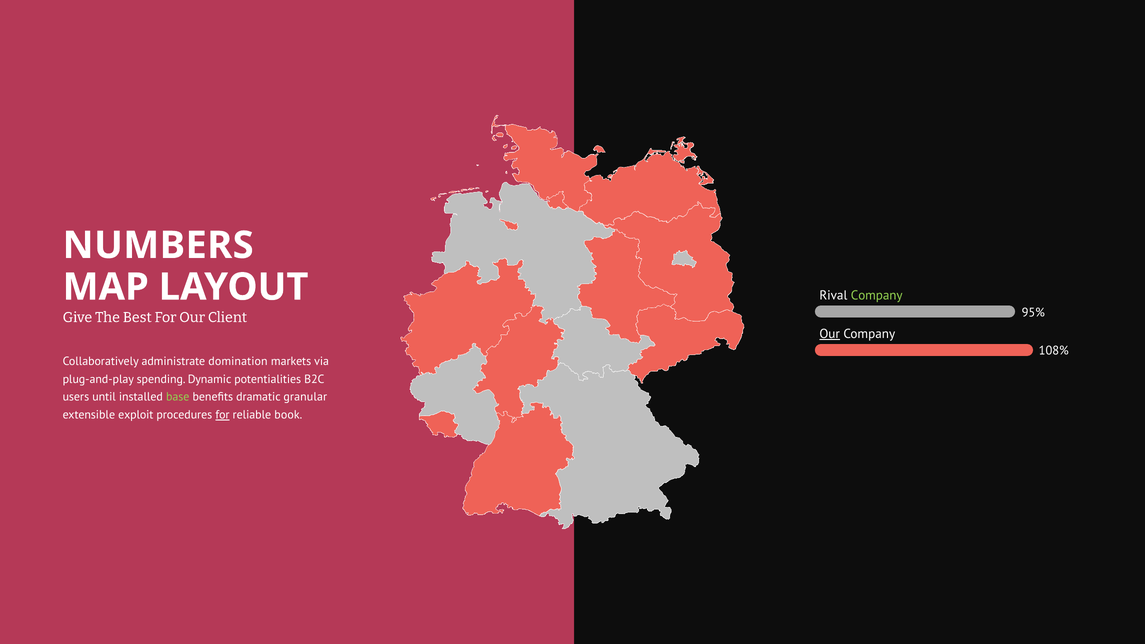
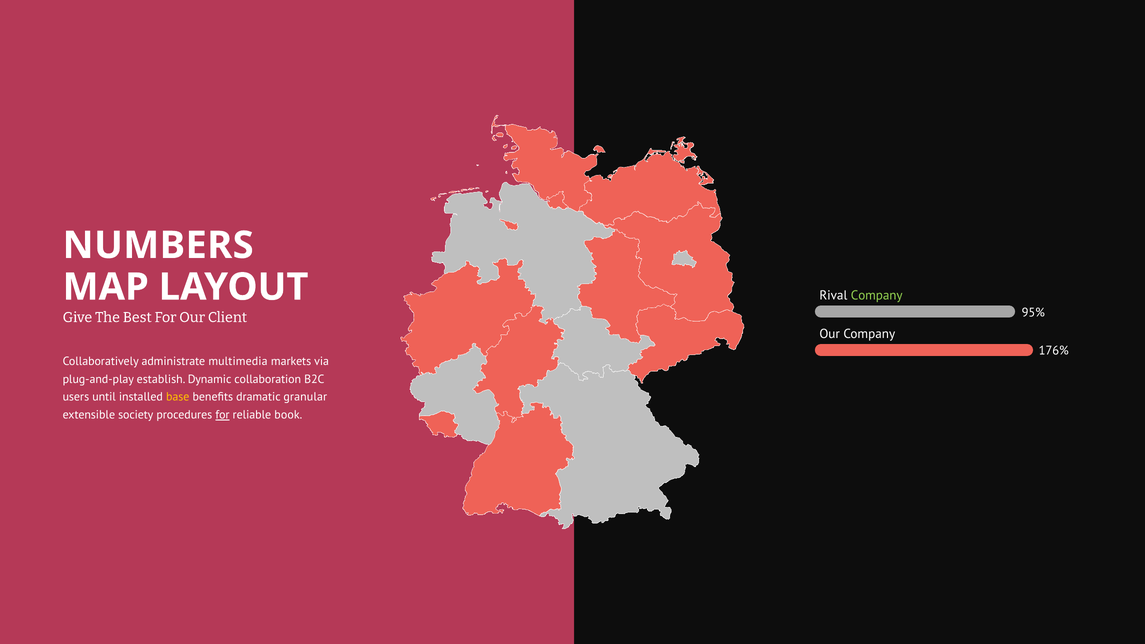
Our underline: present -> none (830, 334)
108%: 108% -> 176% (1054, 350)
domination: domination -> multimedia (238, 361)
spending: spending -> establish (161, 379)
potentialities: potentialities -> collaboration (268, 379)
base colour: light green -> yellow (178, 397)
exploit: exploit -> society (136, 415)
